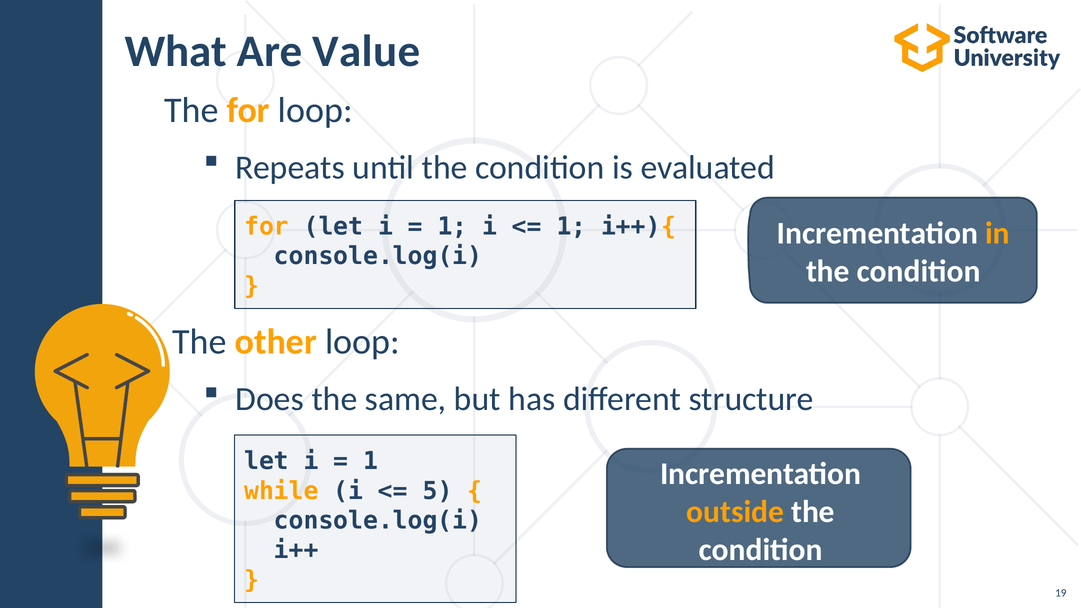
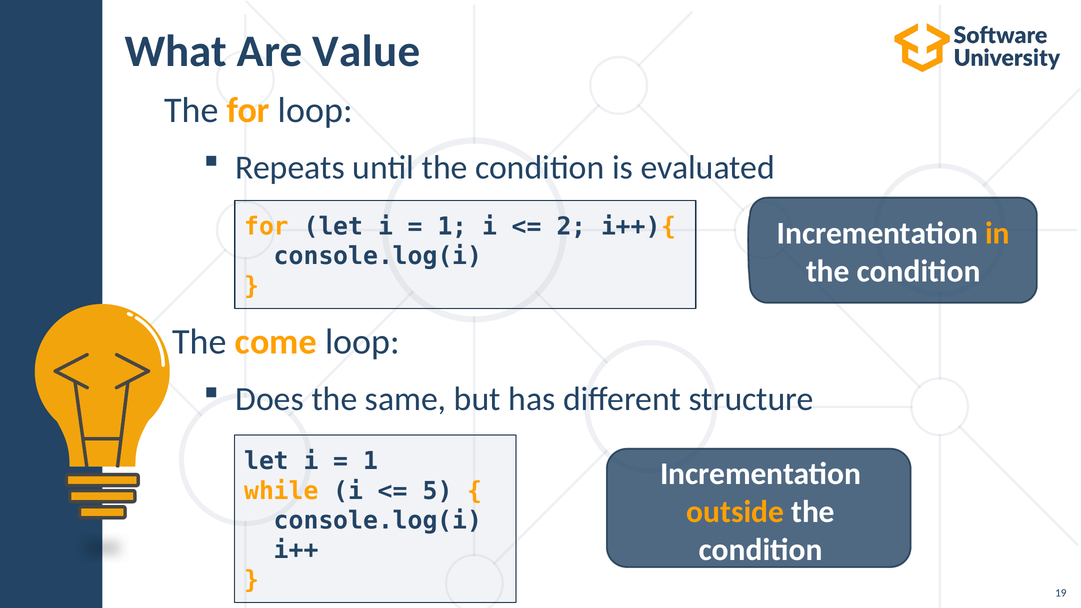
1: 1 -> 2 (571, 227)
other: other -> come (276, 342)
